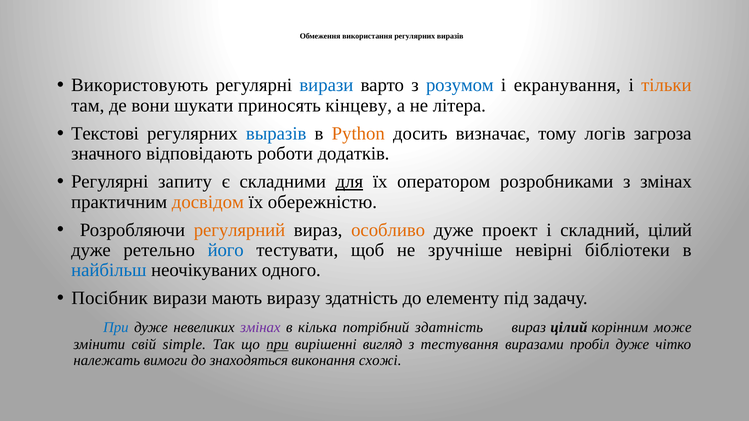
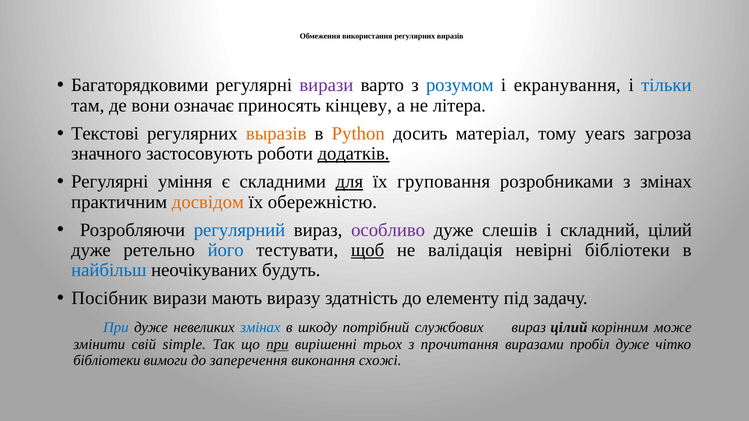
Використовують: Використовують -> Багаторядковими (140, 85)
вирази colour: blue -> purple (326, 85)
тільки colour: orange -> blue (666, 85)
шукати: шукати -> означає (204, 106)
выразів colour: blue -> orange (276, 134)
визначає: визначає -> матеріал (493, 134)
логів: логів -> years (605, 134)
відповідають: відповідають -> застосовують (200, 154)
додатків underline: none -> present (354, 154)
запиту: запиту -> уміння (185, 182)
оператором: оператором -> груповання (444, 182)
регулярний colour: orange -> blue (239, 230)
особливо colour: orange -> purple (388, 230)
проект: проект -> слешів (510, 230)
щоб underline: none -> present (368, 250)
зручніше: зручніше -> валідація (465, 250)
одного: одного -> будуть (291, 270)
змінах colour: purple -> blue (260, 328)
кілька: кілька -> шкоду (318, 328)
потрібний здатність: здатність -> службових (449, 328)
вигляд: вигляд -> трьох (383, 345)
тестування: тестування -> прочитання (460, 345)
належать: належать -> бібліотеки (107, 361)
знаходяться: знаходяться -> заперечення (249, 361)
